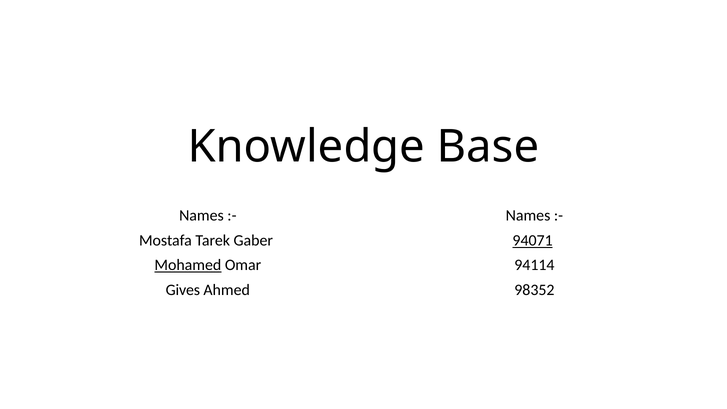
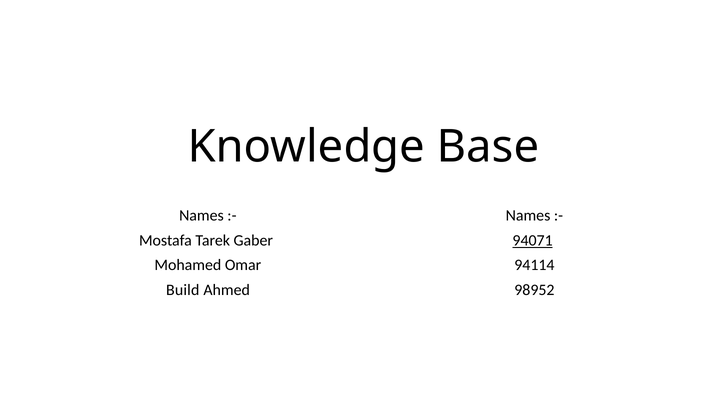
Mohamed underline: present -> none (188, 265)
Gives: Gives -> Build (183, 290)
98352: 98352 -> 98952 (534, 290)
